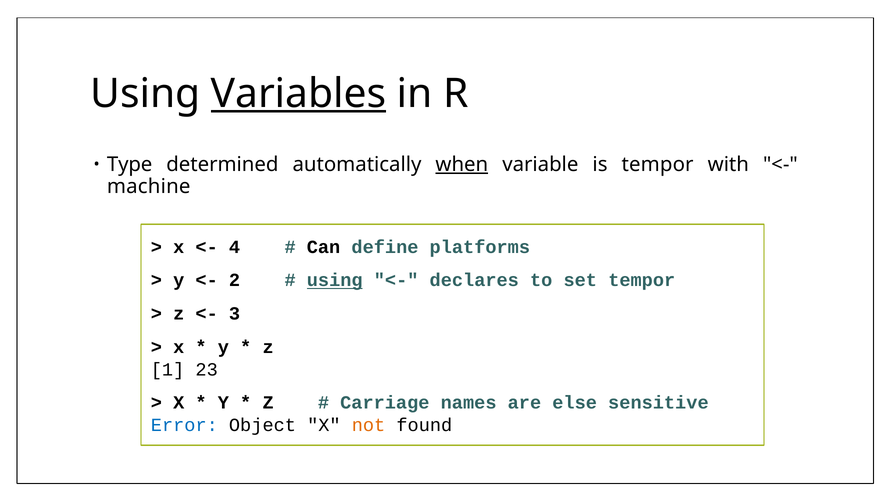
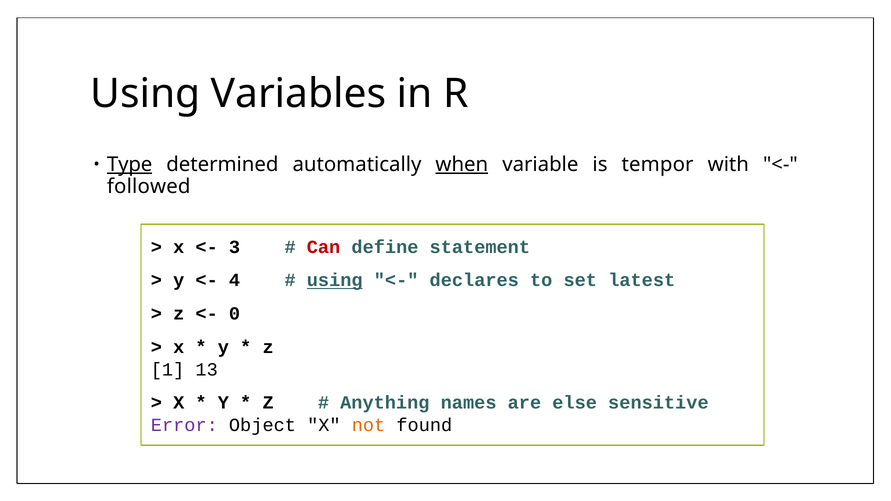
Variables underline: present -> none (299, 94)
Type underline: none -> present (130, 165)
machine: machine -> followed (149, 187)
4: 4 -> 3 (235, 247)
Can colour: black -> red (324, 247)
platforms: platforms -> statement (480, 247)
2: 2 -> 4 (235, 280)
set tempor: tempor -> latest (642, 280)
3: 3 -> 0 (235, 314)
23: 23 -> 13 (207, 370)
Carriage: Carriage -> Anything (385, 403)
Error colour: blue -> purple (184, 425)
